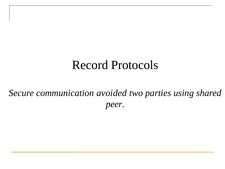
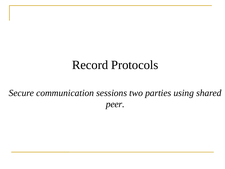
avoided: avoided -> sessions (112, 93)
